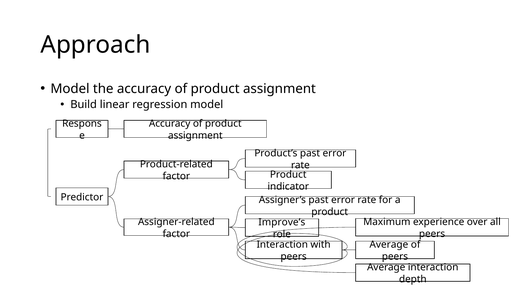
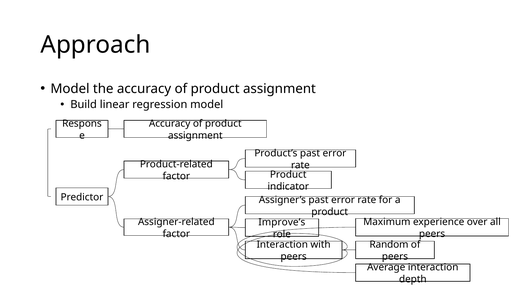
Average: Average -> Random (389, 244)
